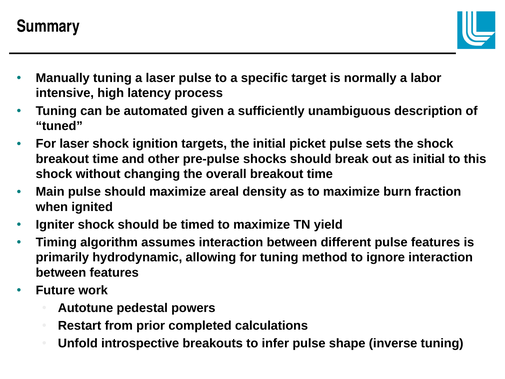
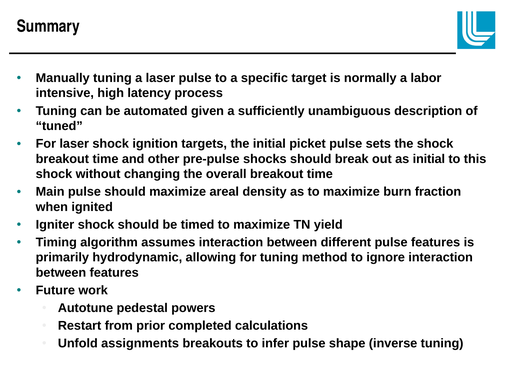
introspective: introspective -> assignments (140, 343)
